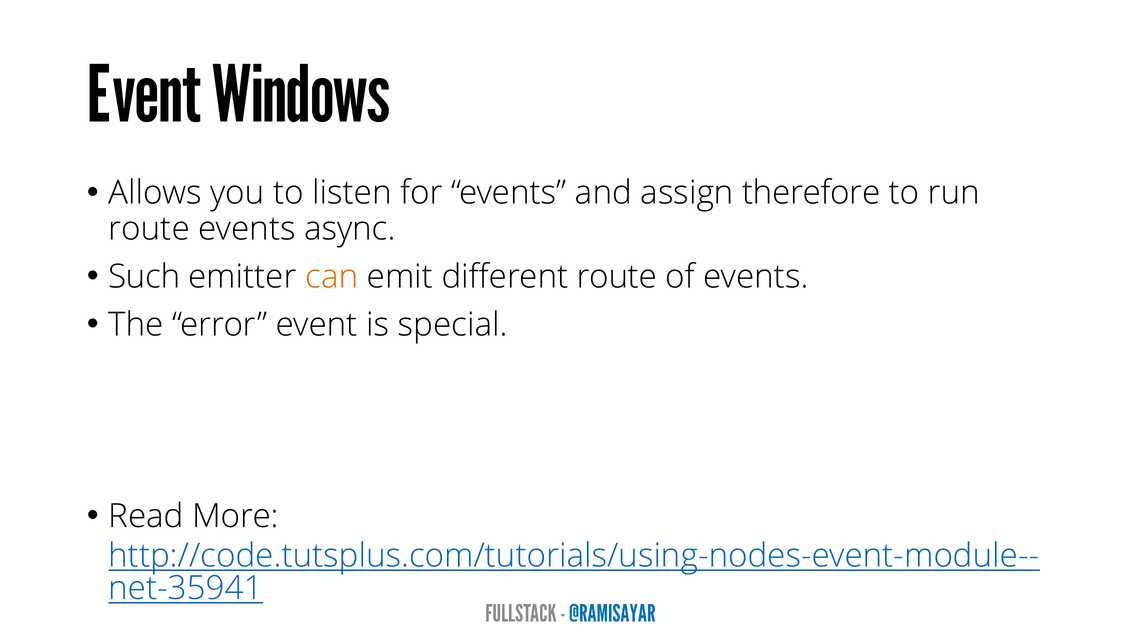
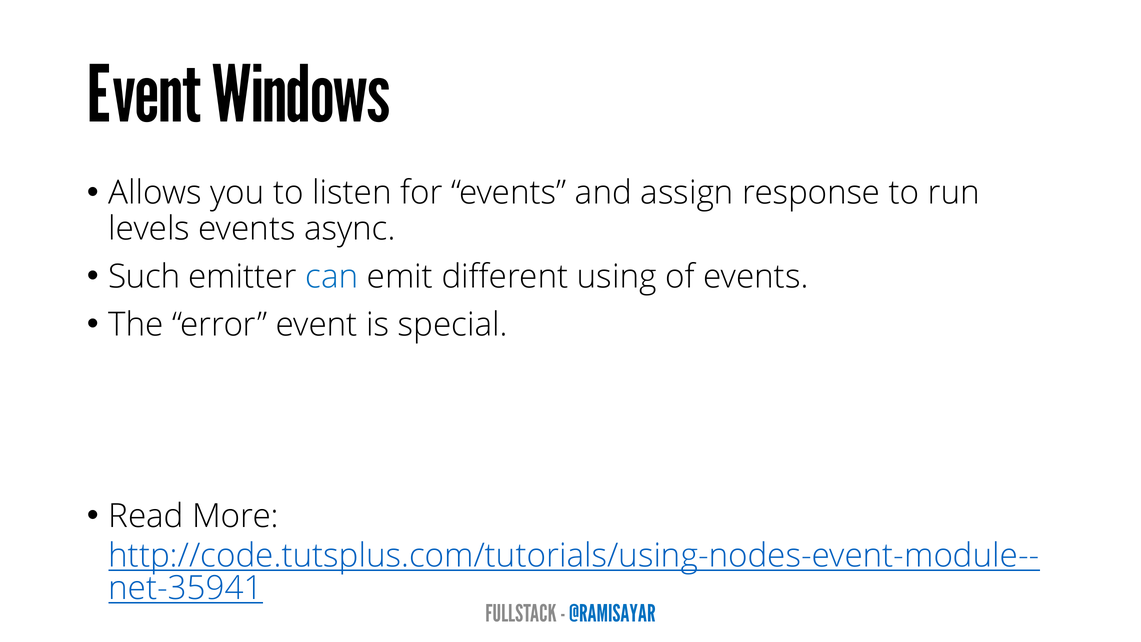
therefore: therefore -> response (811, 193)
route: route -> levels (149, 229)
can colour: orange -> blue (332, 277)
different route: route -> using (617, 277)
